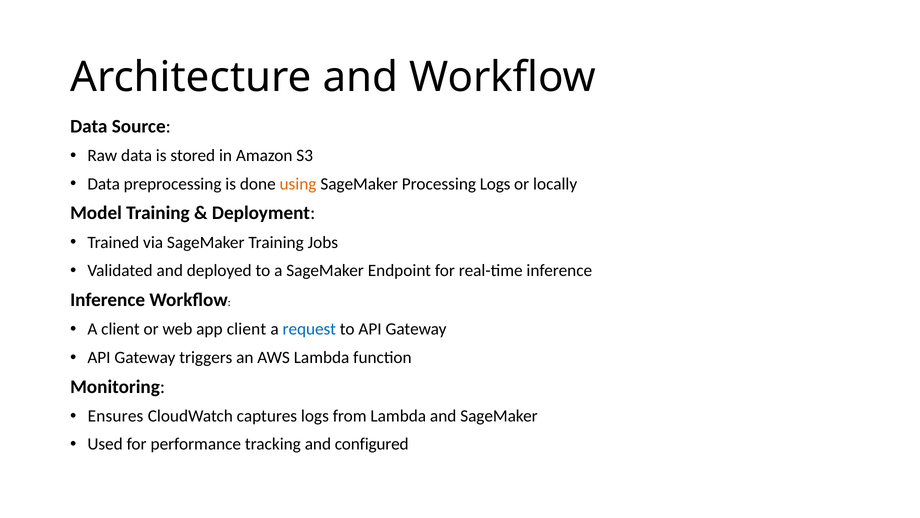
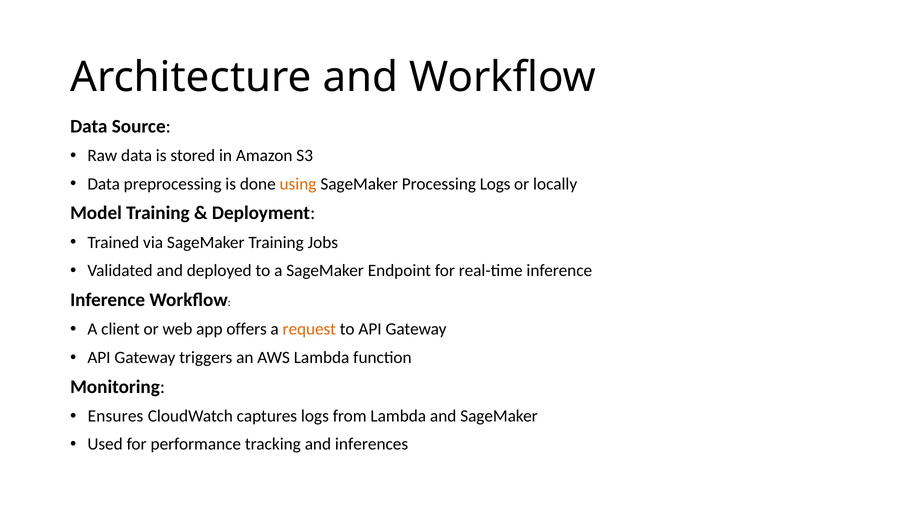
app client: client -> offers (247, 329)
request colour: blue -> orange (309, 329)
configured: configured -> inferences (372, 444)
